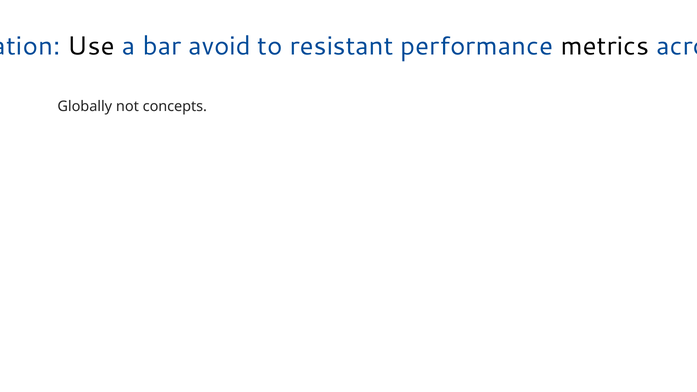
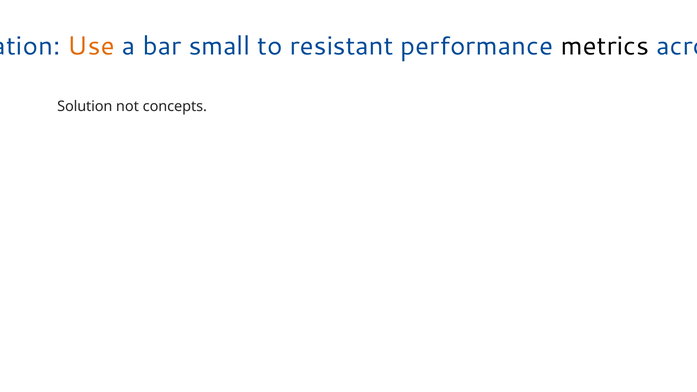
Use colour: black -> orange (91, 46)
avoid: avoid -> small (220, 46)
Globally: Globally -> Solution (85, 106)
